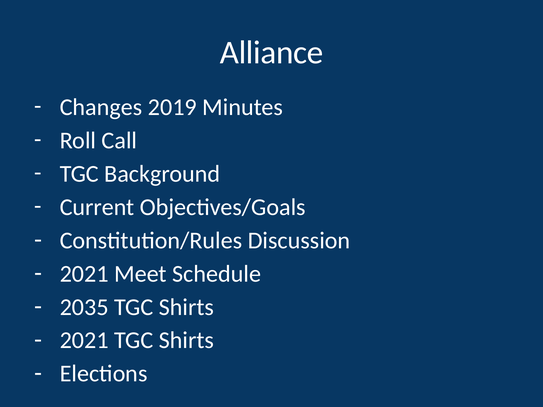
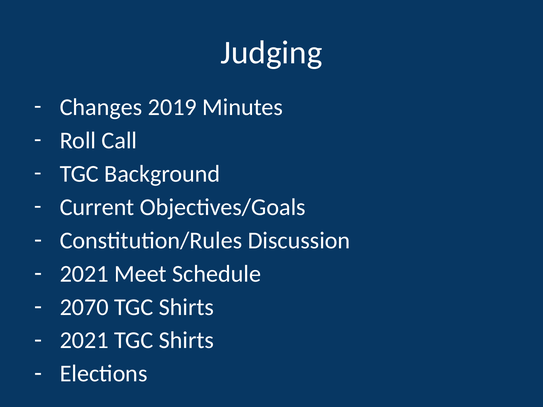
Alliance: Alliance -> Judging (271, 53)
2035: 2035 -> 2070 (84, 307)
